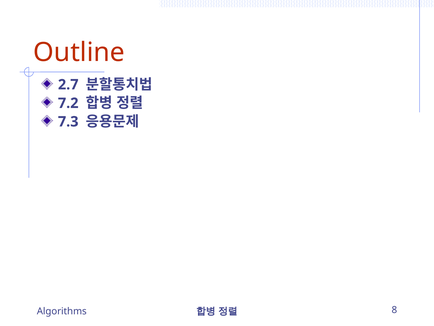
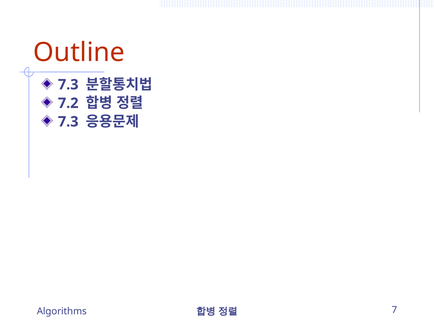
2.7: 2.7 -> 7.3 (68, 85)
8: 8 -> 7 (394, 309)
